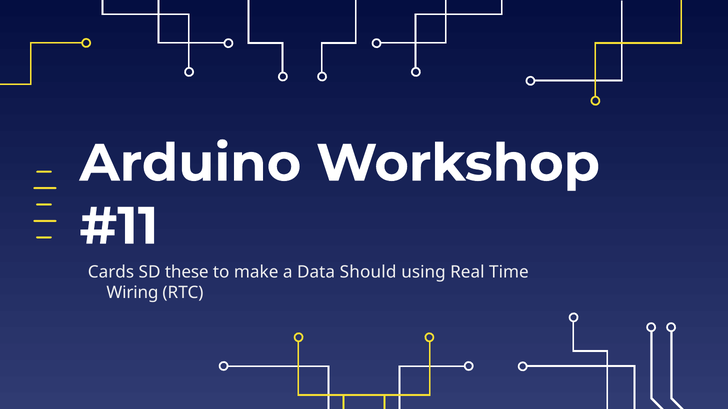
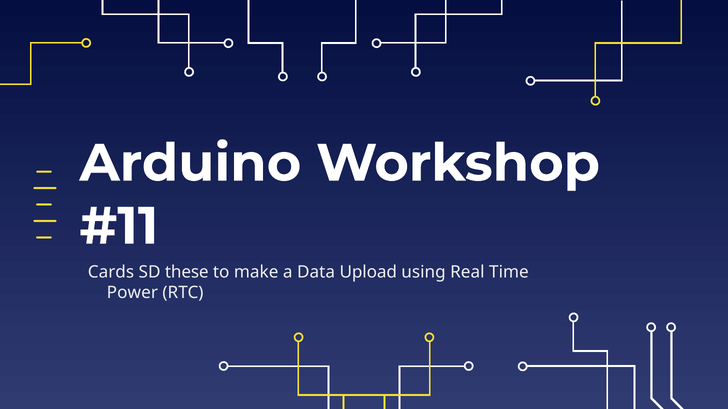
Should: Should -> Upload (368, 272)
Wiring: Wiring -> Power (132, 293)
